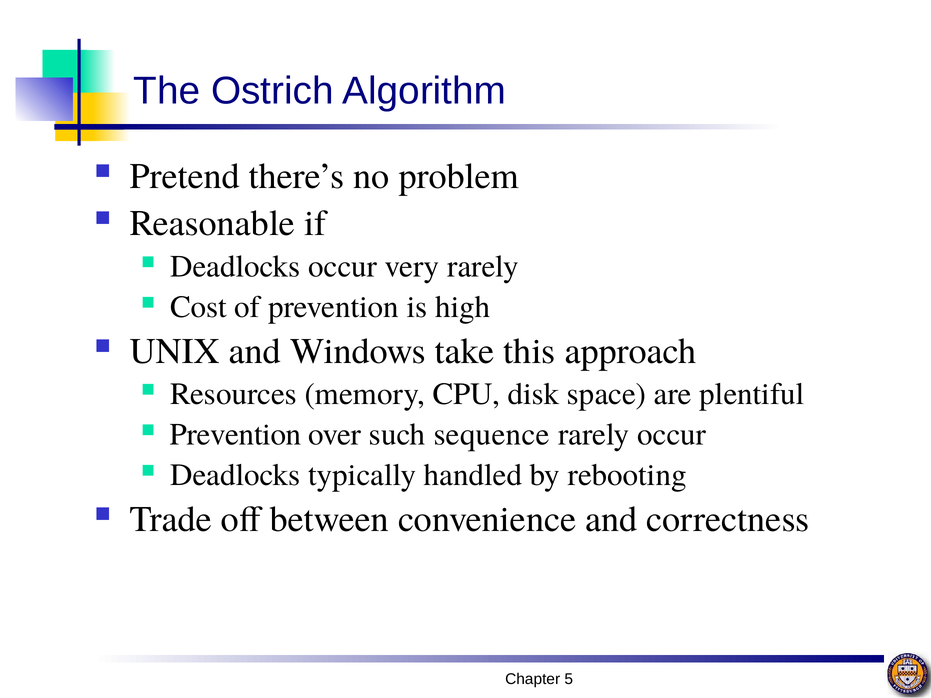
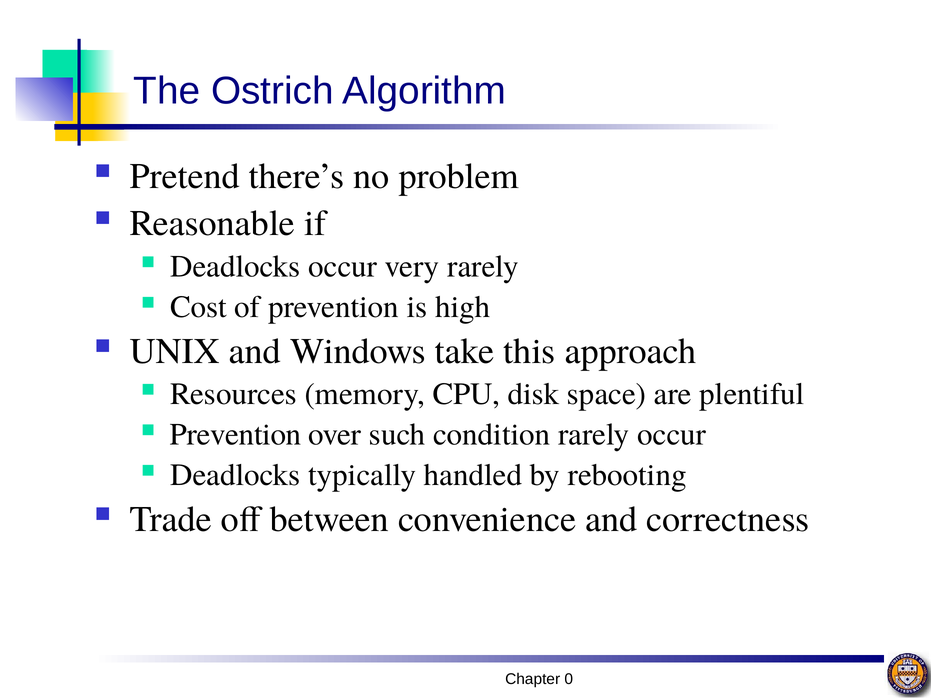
sequence: sequence -> condition (492, 435)
5: 5 -> 0 (569, 679)
